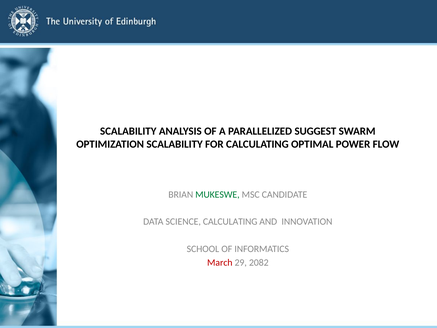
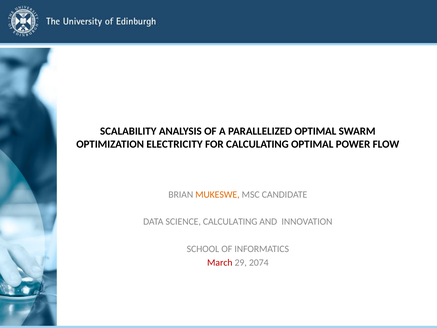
PARALLELIZED SUGGEST: SUGGEST -> OPTIMAL (315, 131)
OPTIMIZATION SCALABILITY: SCALABILITY -> ELECTRICITY (175, 144)
MUKESWE colour: green -> orange (217, 194)
2082: 2082 -> 2074 (259, 262)
